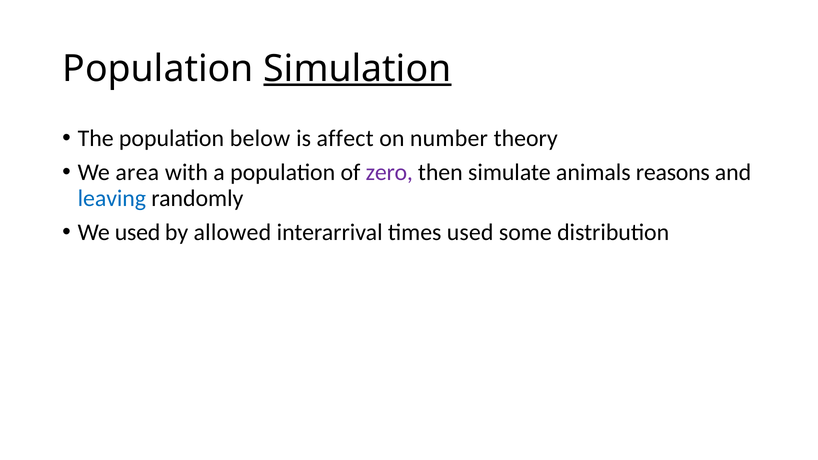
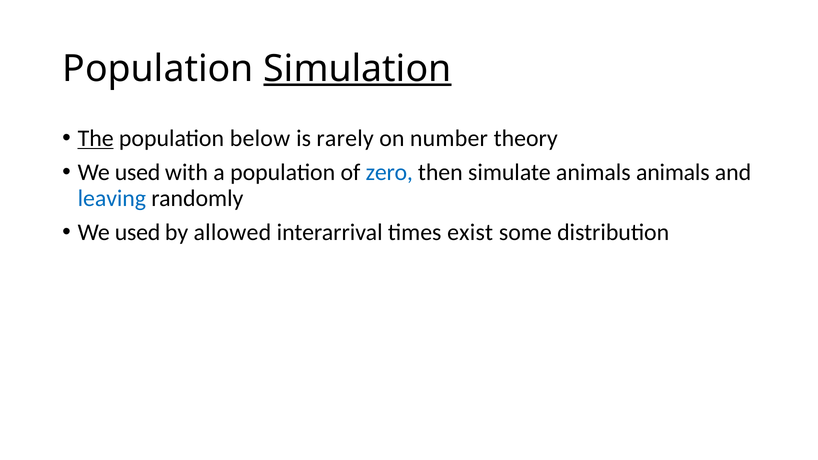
The underline: none -> present (96, 138)
affect: affect -> rarely (345, 138)
area: area -> used (138, 173)
zero colour: purple -> blue (389, 173)
animals reasons: reasons -> animals (673, 173)
times used: used -> exist (470, 232)
